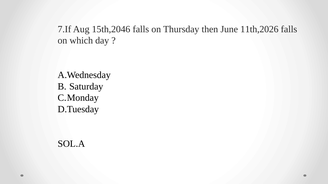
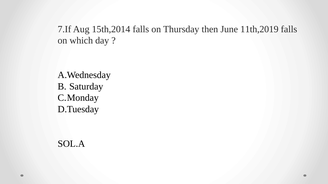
15th,2046: 15th,2046 -> 15th,2014 (111, 29)
11th,2026: 11th,2026 -> 11th,2019 (259, 29)
